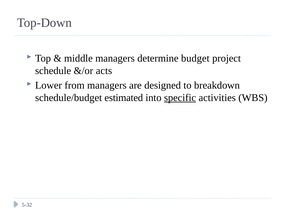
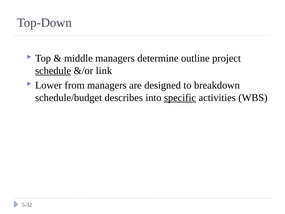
budget: budget -> outline (195, 58)
schedule underline: none -> present (53, 71)
acts: acts -> link (104, 71)
estimated: estimated -> describes (124, 98)
